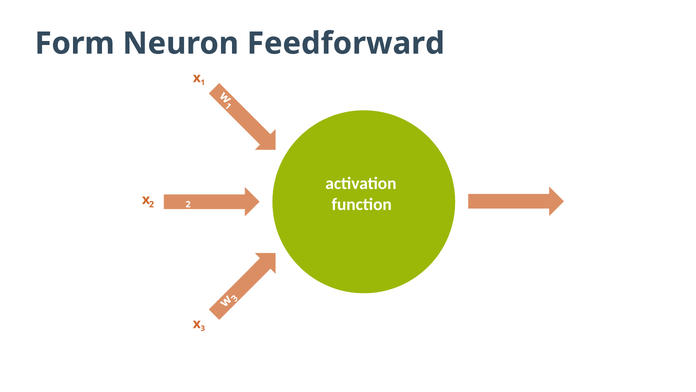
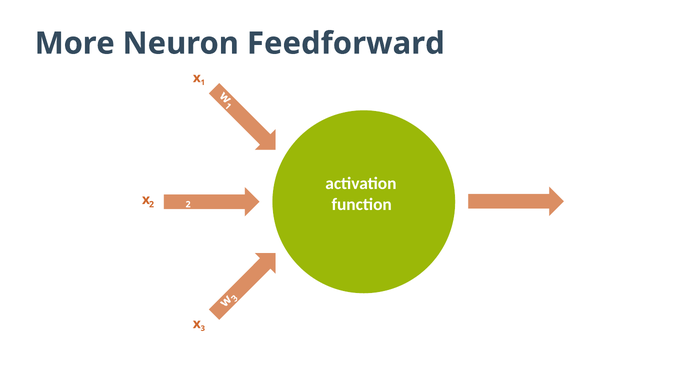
Form: Form -> More (75, 43)
